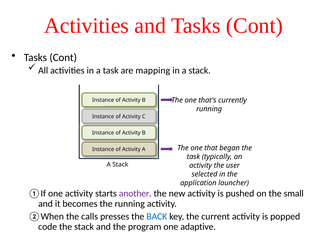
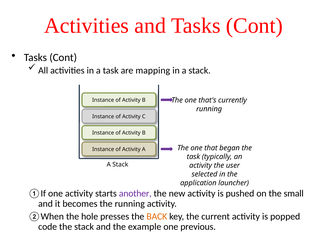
calls: calls -> hole (90, 216)
BACK colour: blue -> orange (157, 216)
program: program -> example (145, 227)
adaptive: adaptive -> previous (198, 227)
